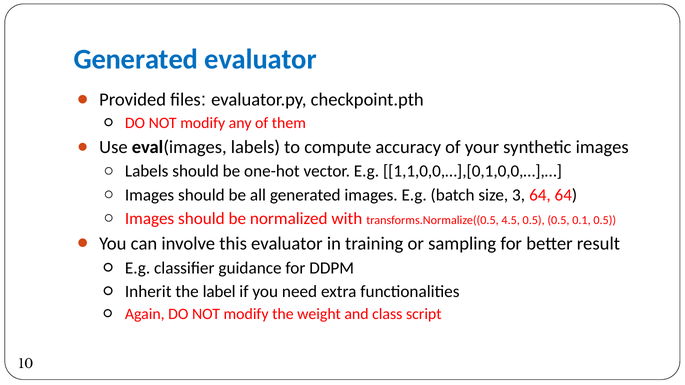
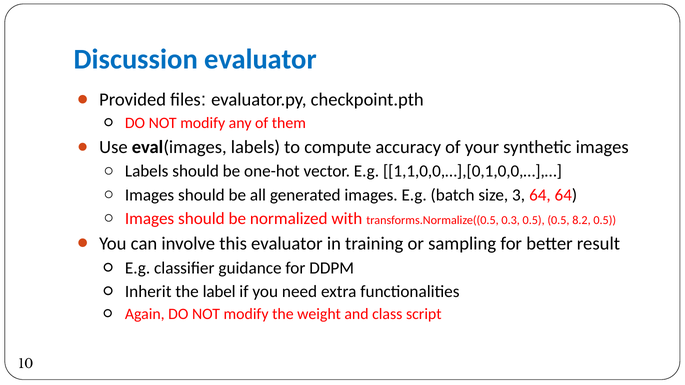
Generated: Generated -> Discussion (136, 59)
4.5: 4.5 -> 0.3 (511, 220)
0.1: 0.1 -> 8.2 (581, 220)
